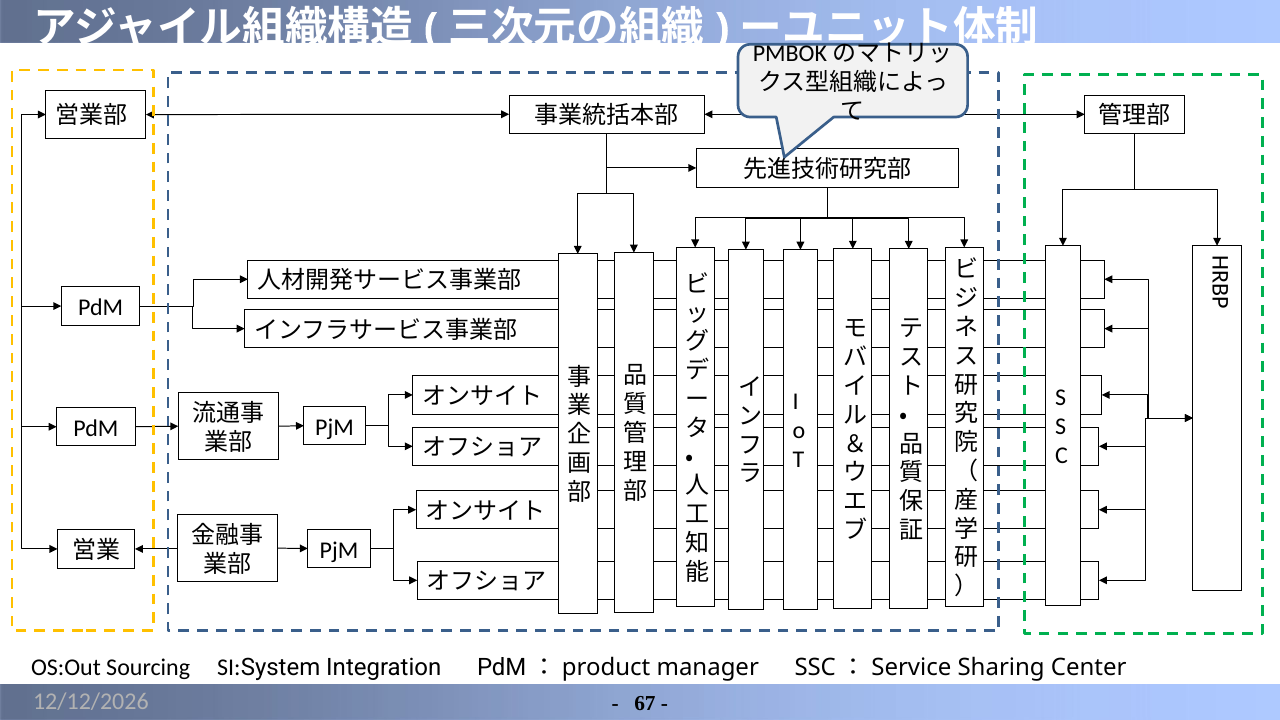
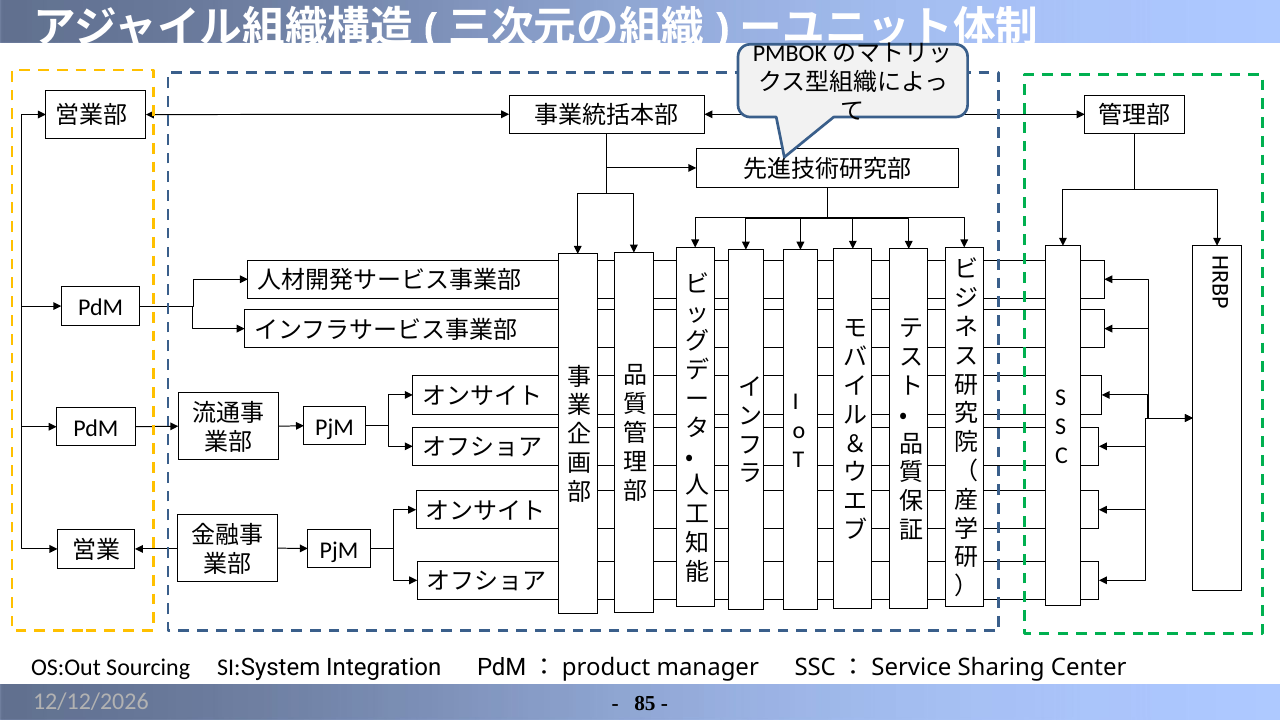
67: 67 -> 85 (645, 704)
